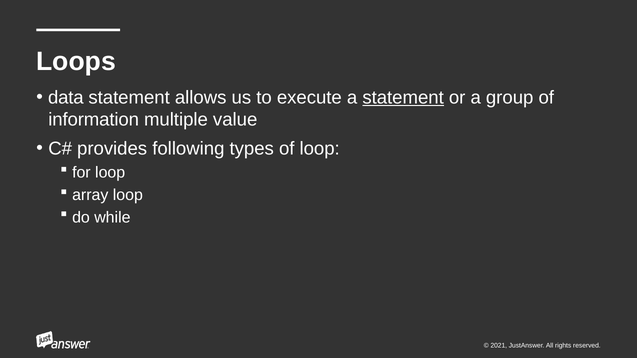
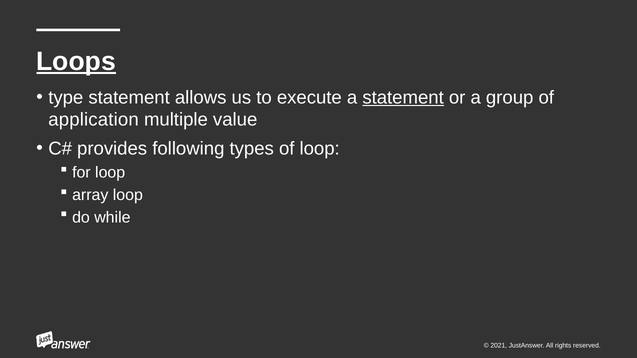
Loops underline: none -> present (76, 62)
data: data -> type (66, 98)
information: information -> application (94, 120)
